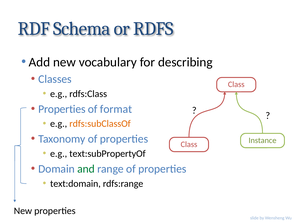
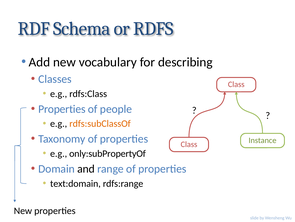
format: format -> people (116, 109)
text:subPropertyOf: text:subPropertyOf -> only:subPropertyOf (107, 153)
and colour: green -> black (86, 168)
